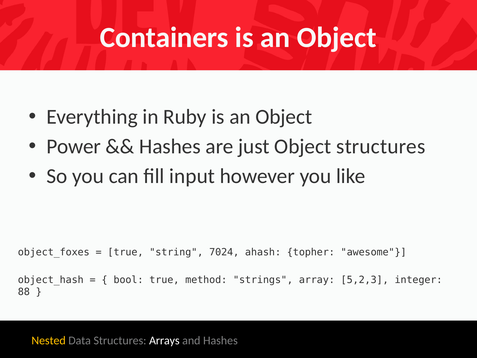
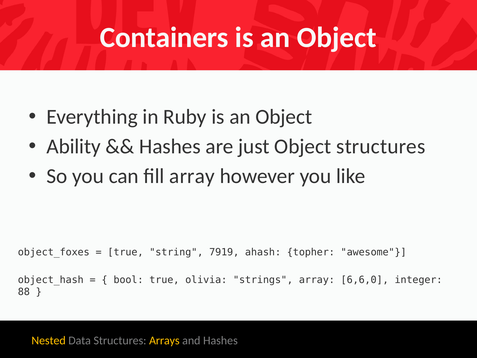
Power: Power -> Ability (74, 146)
fill input: input -> array (192, 176)
7024: 7024 -> 7919 (224, 252)
method: method -> olivia (206, 280)
5,2,3: 5,2,3 -> 6,6,0 (365, 280)
Arrays colour: white -> yellow (164, 340)
